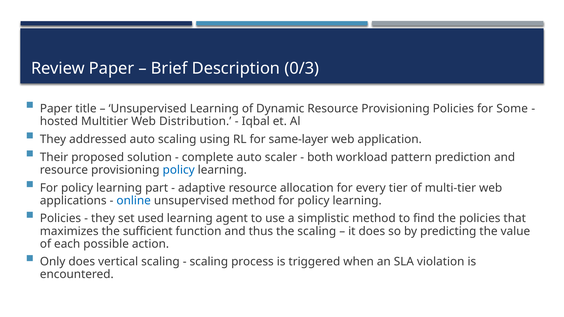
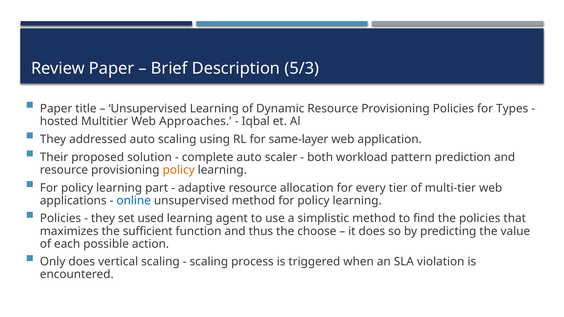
0/3: 0/3 -> 5/3 (302, 69)
Some: Some -> Types (512, 109)
Distribution: Distribution -> Approaches (195, 121)
policy colour: blue -> orange (179, 170)
the scaling: scaling -> choose (317, 231)
